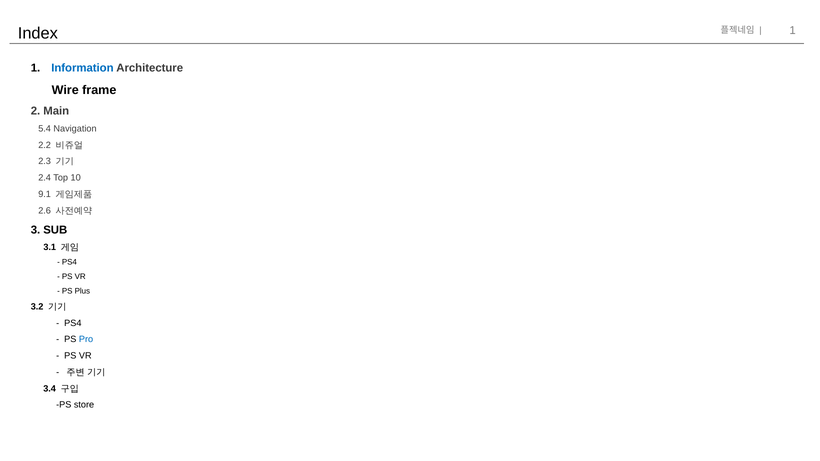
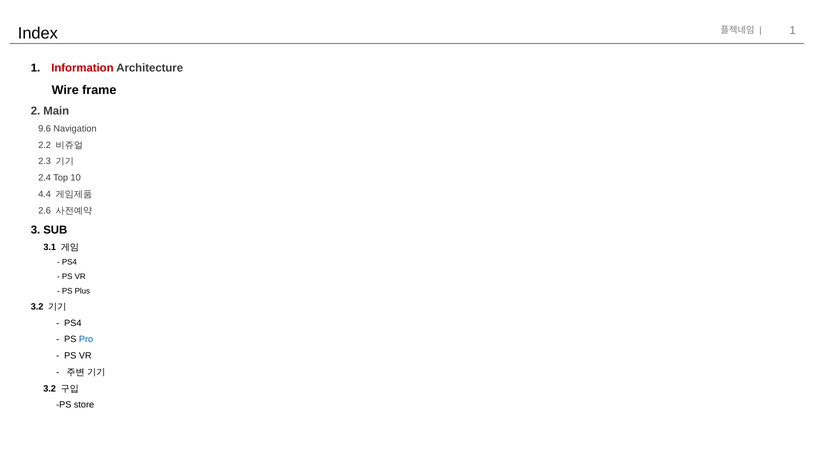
Information colour: blue -> red (82, 68)
5.4: 5.4 -> 9.6 (45, 129)
9.1: 9.1 -> 4.4 (45, 194)
3.4: 3.4 -> 3.2 (50, 389)
